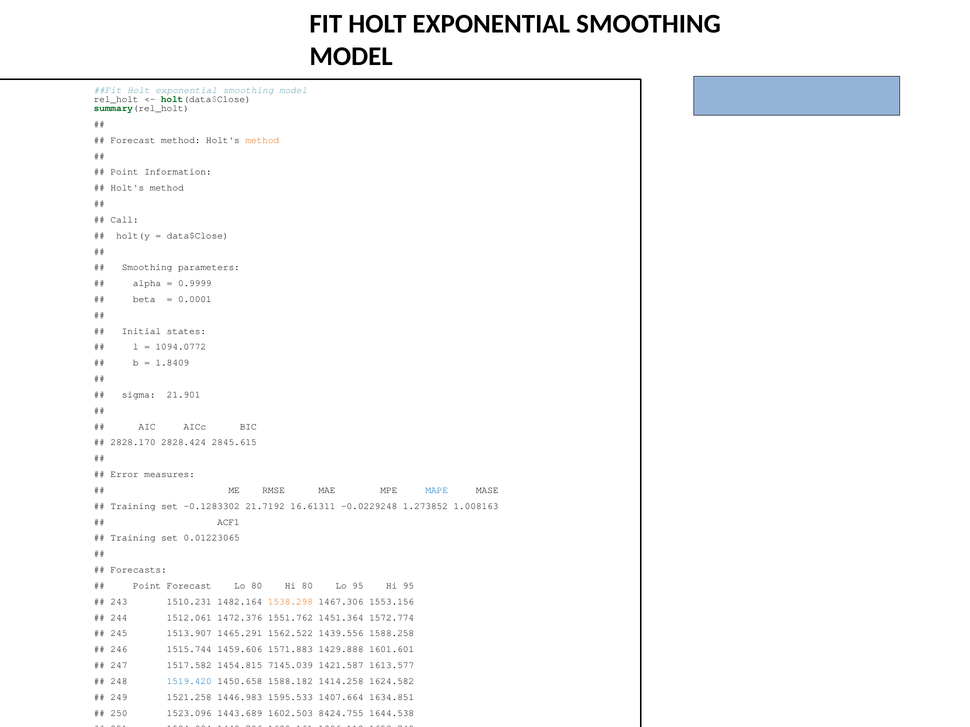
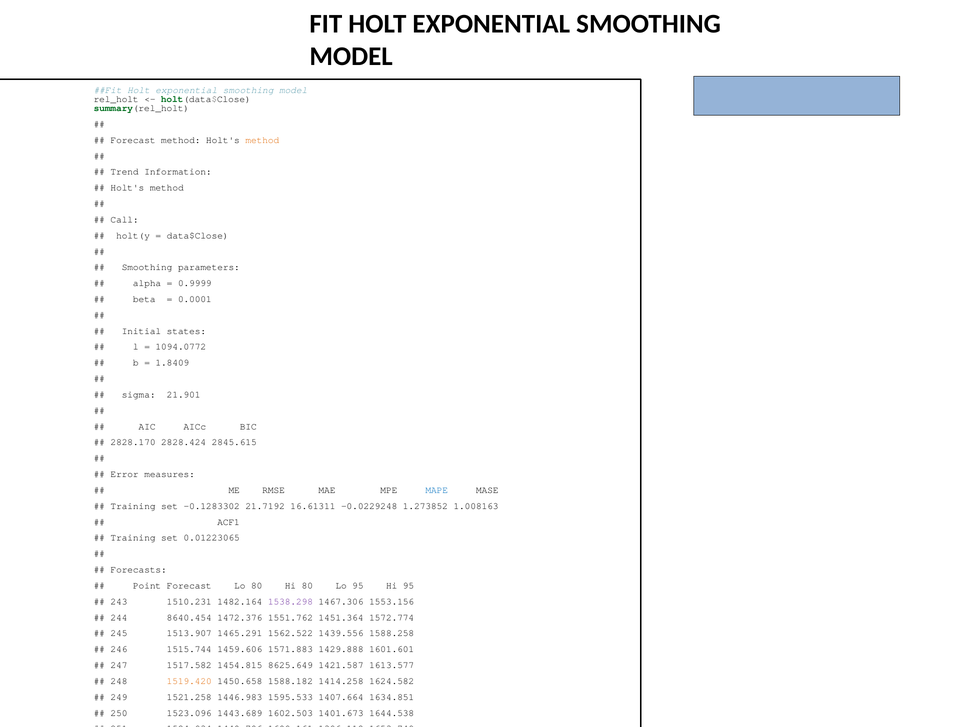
Point: Point -> Trend (125, 172)
1538.298 colour: orange -> purple (290, 602)
1512.061: 1512.061 -> 8640.454 (189, 618)
7145.039: 7145.039 -> 8625.649 (290, 666)
1519.420 colour: blue -> orange (189, 682)
8424.755: 8424.755 -> 1401.673 (341, 713)
